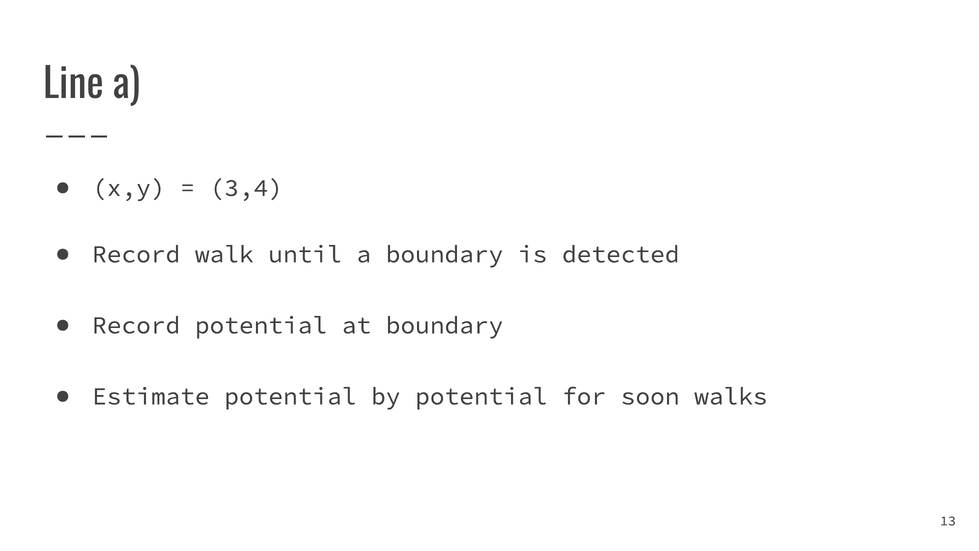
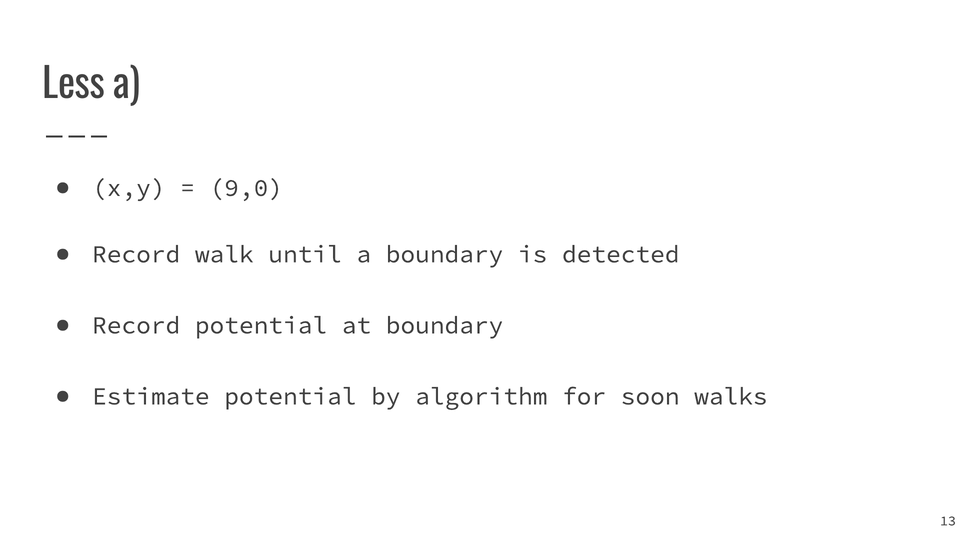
Line: Line -> Less (74, 85)
3,4: 3,4 -> 9,0 (246, 188)
by potential: potential -> algorithm (481, 396)
